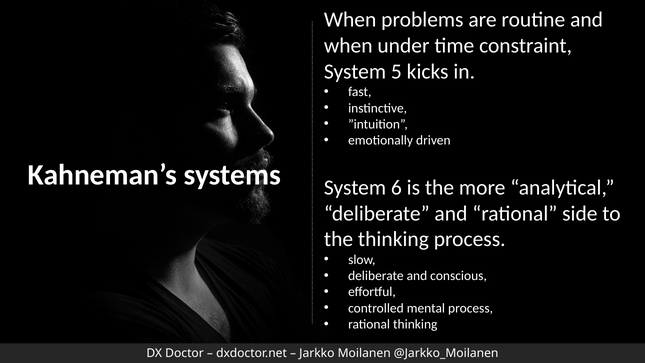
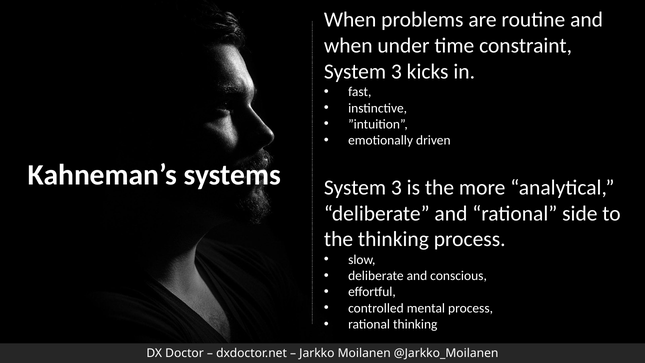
5: 5 -> 3 (396, 71)
6: 6 -> 3 (396, 188)
